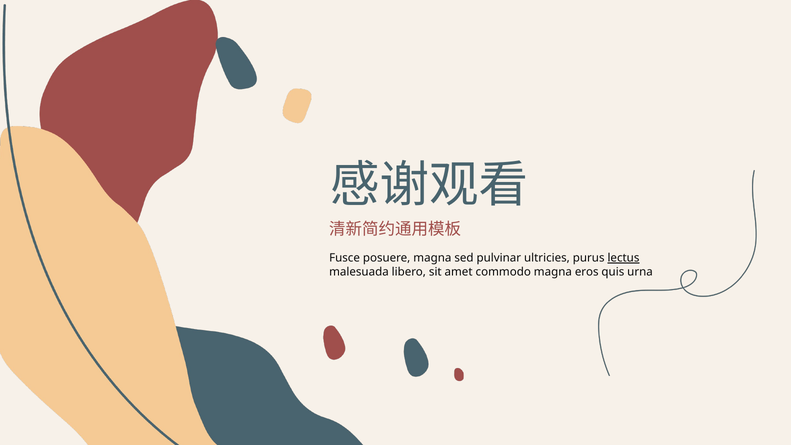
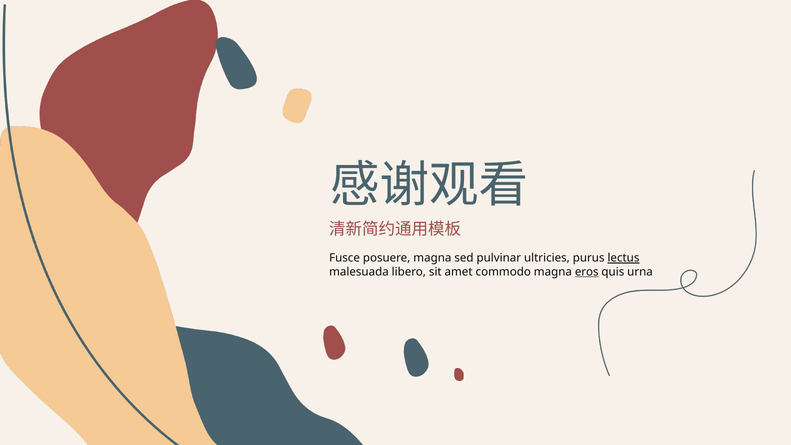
eros underline: none -> present (587, 272)
